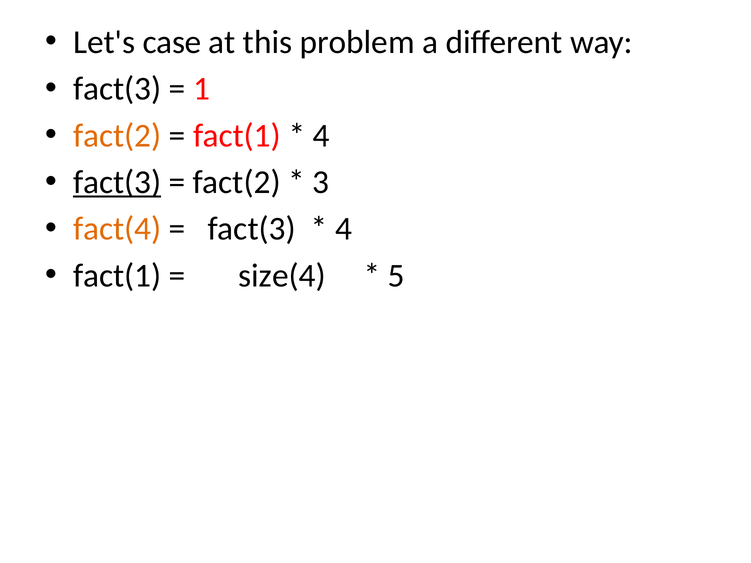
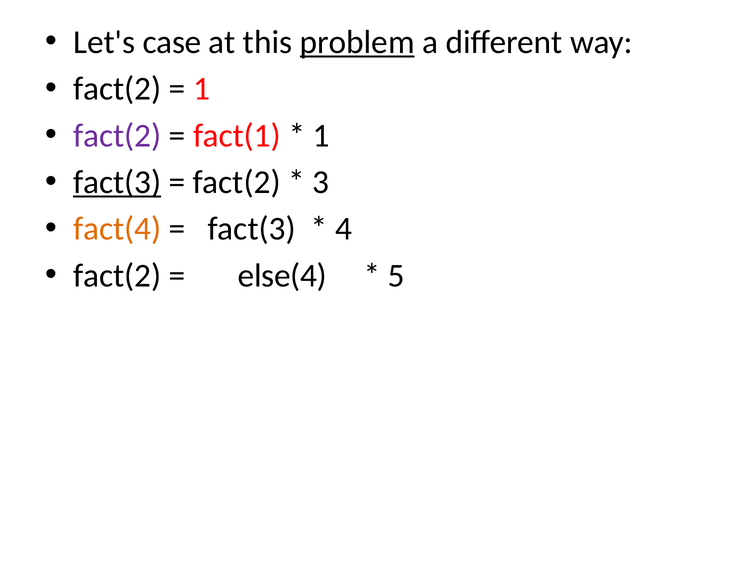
problem underline: none -> present (357, 42)
fact(3: fact(3 -> fact(2 (117, 89)
fact(2 colour: orange -> purple (117, 136)
4: 4 -> 1 (321, 136)
fact(1: fact(1 -> fact(2 (117, 276)
size(4: size(4 -> else(4 (282, 276)
